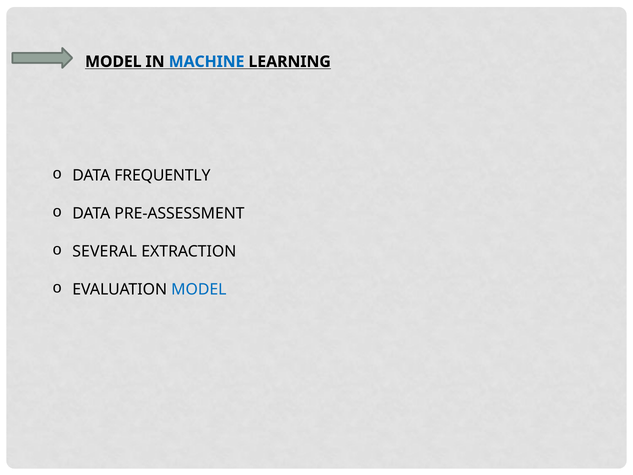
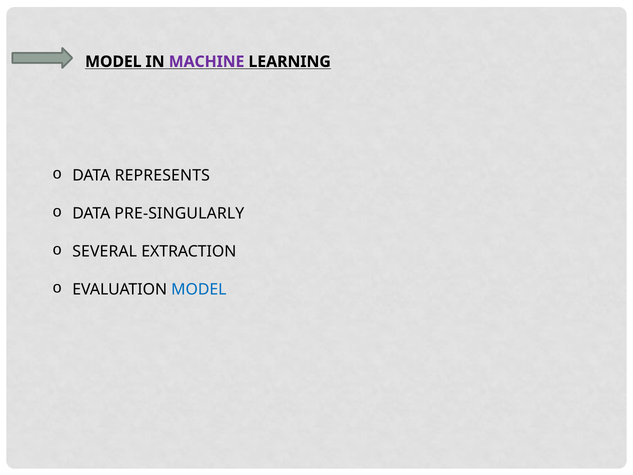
MACHINE colour: blue -> purple (207, 62)
FREQUENTLY: FREQUENTLY -> REPRESENTS (162, 175)
PRE-ASSESSMENT: PRE-ASSESSMENT -> PRE-SINGULARLY (179, 213)
